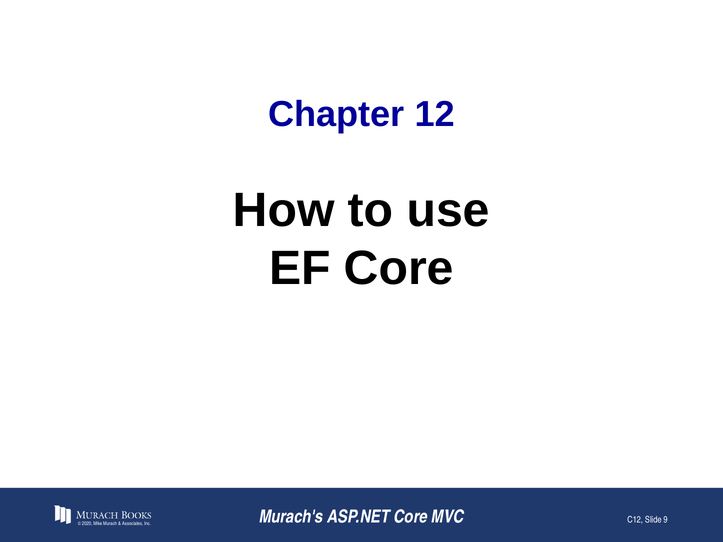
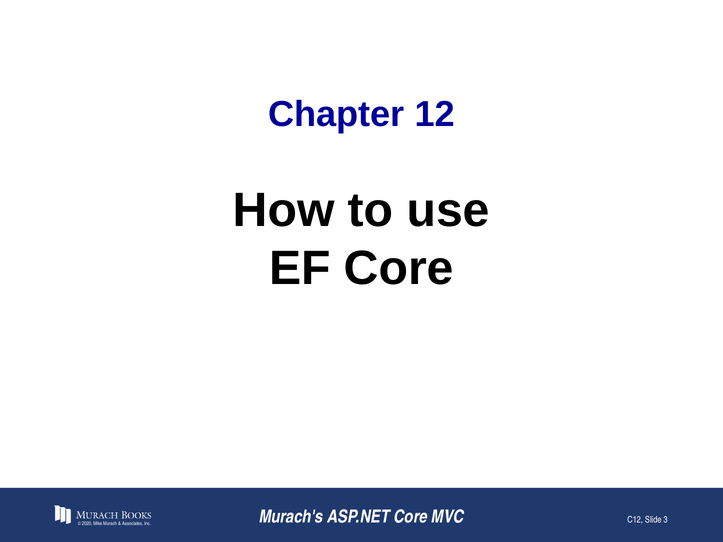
9: 9 -> 3 (666, 520)
